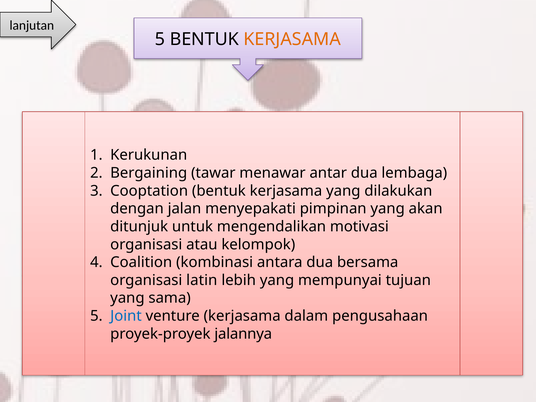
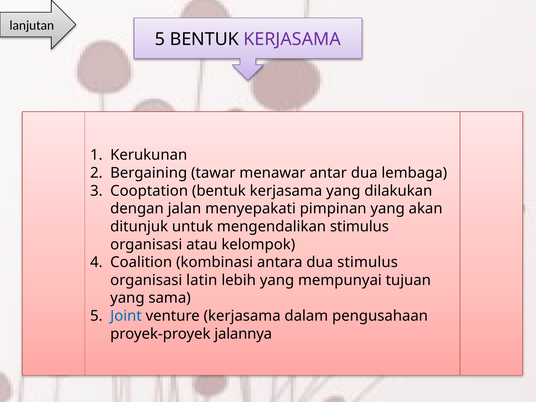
KERJASAMA colour: orange -> purple (292, 39)
mengendalikan motivasi: motivasi -> stimulus (359, 227)
dua bersama: bersama -> stimulus (368, 262)
